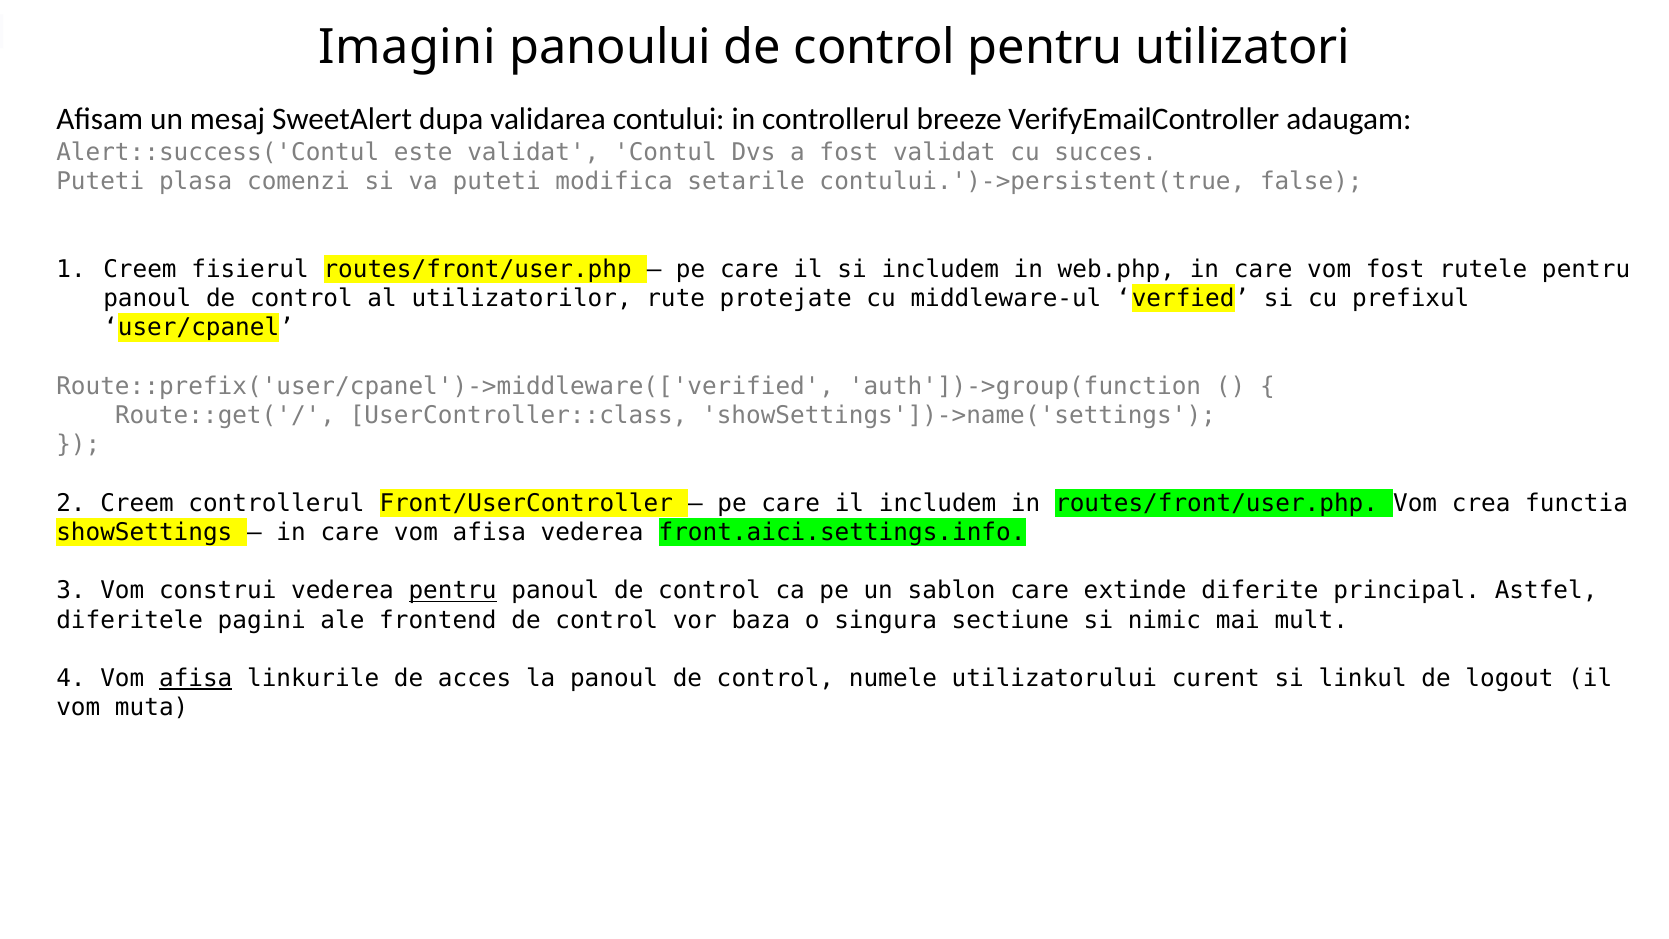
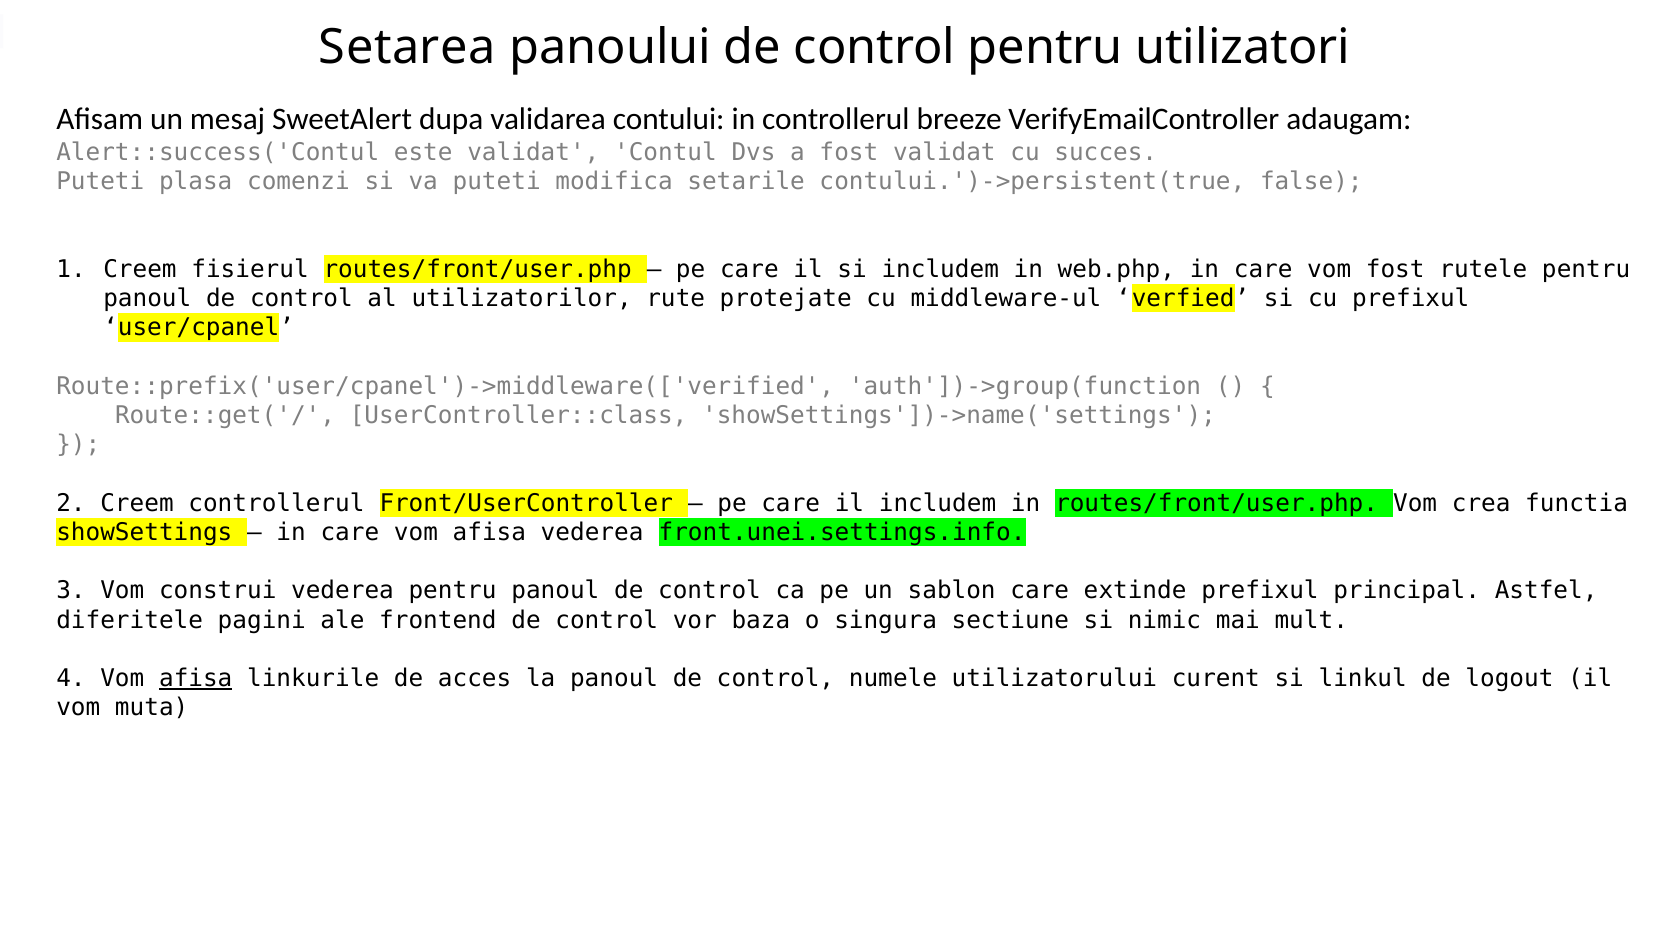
Imagini: Imagini -> Setarea (407, 48)
front.aici.settings.info: front.aici.settings.info -> front.unei.settings.info (842, 532)
pentru underline: present -> none (453, 591)
extinde diferite: diferite -> prefixul (1260, 591)
